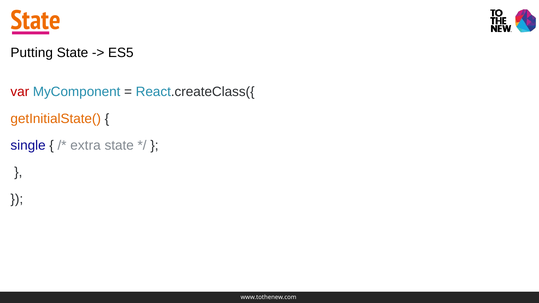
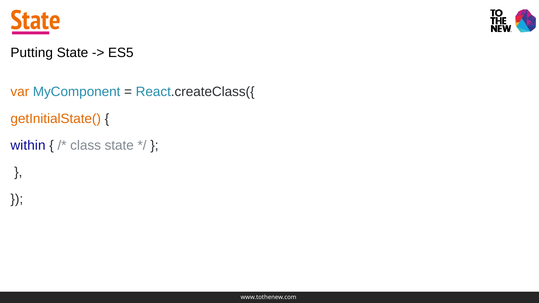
var colour: red -> orange (20, 92)
single: single -> within (28, 145)
extra: extra -> class (86, 145)
